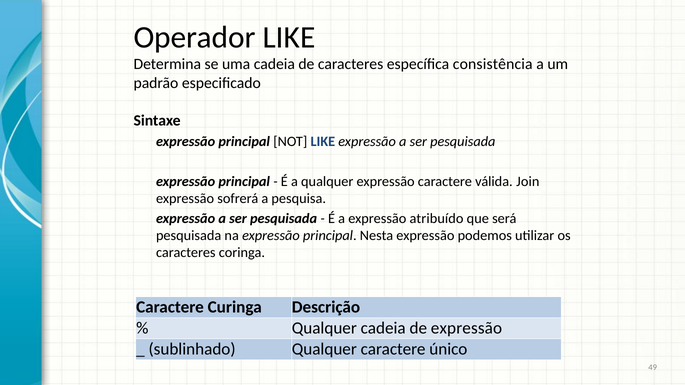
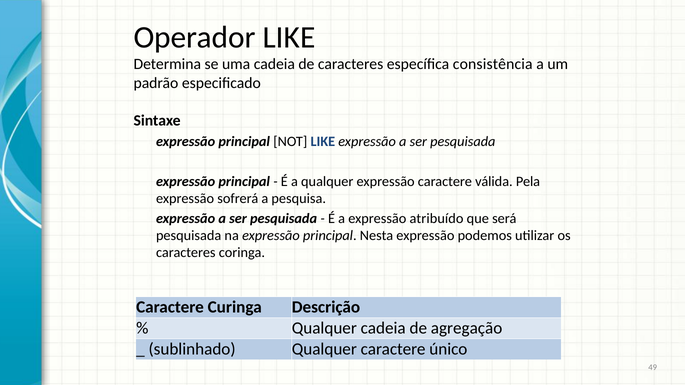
Join: Join -> Pela (528, 182)
de expressão: expressão -> agregação (467, 328)
